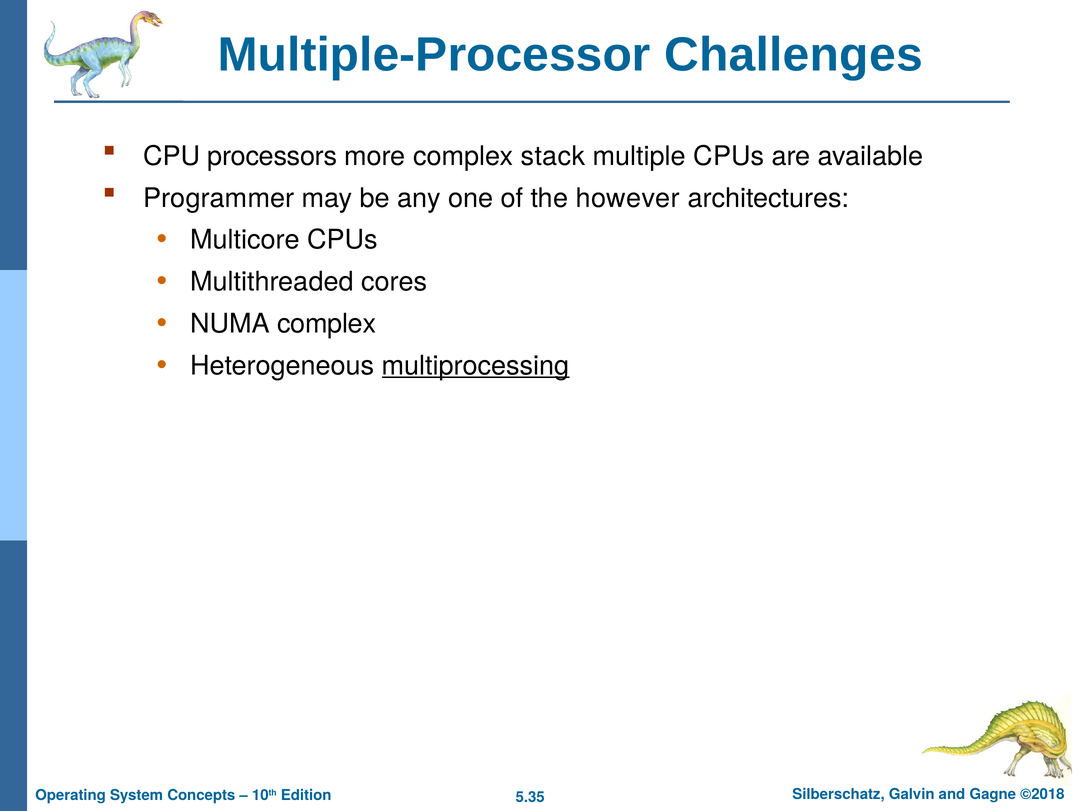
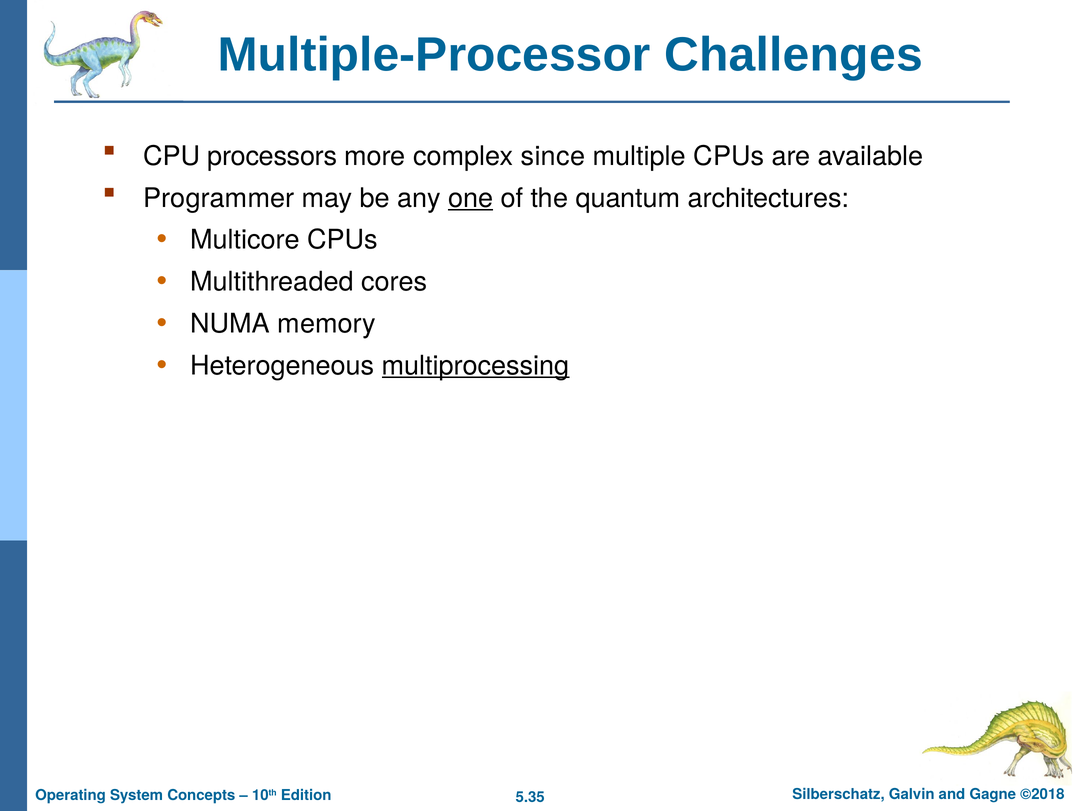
stack: stack -> since (553, 156)
one underline: none -> present (471, 198)
however: however -> quantum (628, 198)
NUMA complex: complex -> memory (327, 324)
